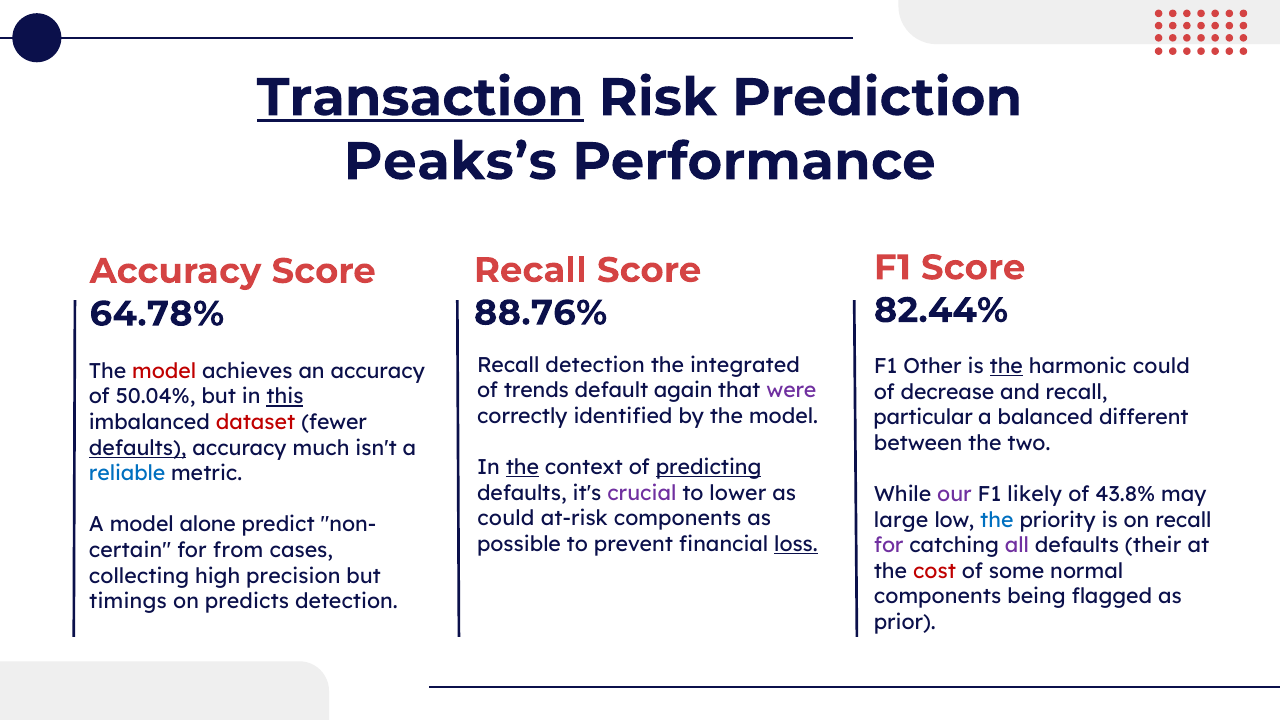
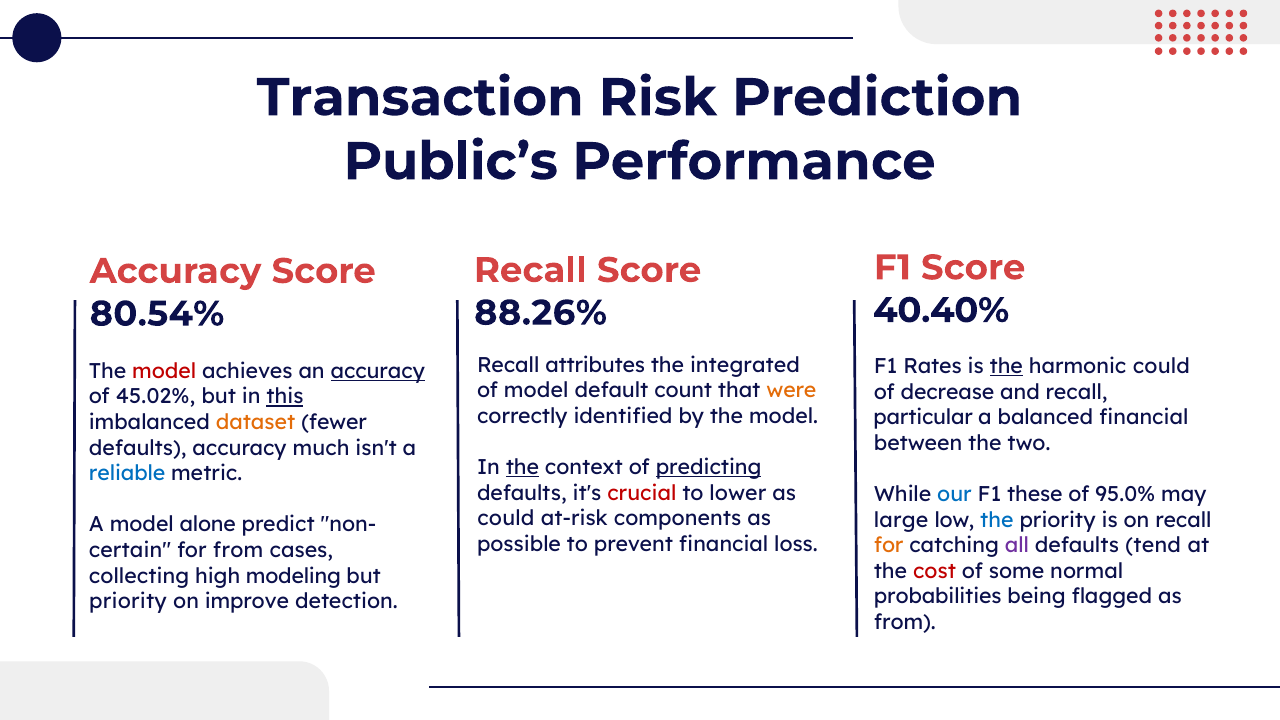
Transaction underline: present -> none (420, 98)
Peaks’s: Peaks’s -> Public’s (451, 162)
82.44%: 82.44% -> 40.40% (941, 310)
88.76%: 88.76% -> 88.26% (541, 313)
64.78%: 64.78% -> 80.54% (157, 314)
Recall detection: detection -> attributes (595, 365)
Other: Other -> Rates (933, 367)
accuracy underline: none -> present (378, 371)
of trends: trends -> model (536, 391)
again: again -> count (683, 391)
were colour: purple -> orange (791, 391)
50.04%: 50.04% -> 45.02% (156, 397)
balanced different: different -> financial (1144, 418)
dataset colour: red -> orange (256, 423)
defaults underline: present -> none (138, 448)
crucial colour: purple -> red (642, 493)
our colour: purple -> blue (954, 495)
likely: likely -> these (1035, 495)
43.8%: 43.8% -> 95.0% (1125, 495)
loss underline: present -> none (796, 544)
for colour: purple -> orange (889, 546)
their: their -> tend (1153, 546)
precision: precision -> modeling (293, 576)
components: components -> probabilities (938, 597)
timings: timings -> priority (128, 602)
predicts: predicts -> improve (247, 602)
prior: prior -> from (905, 623)
